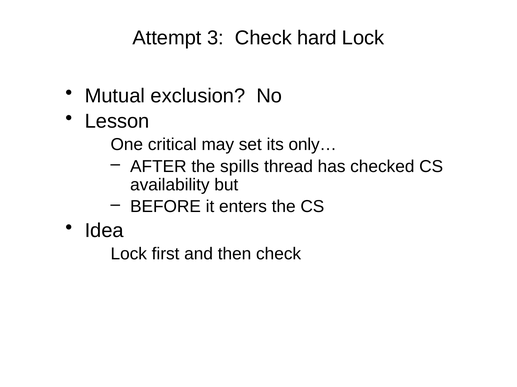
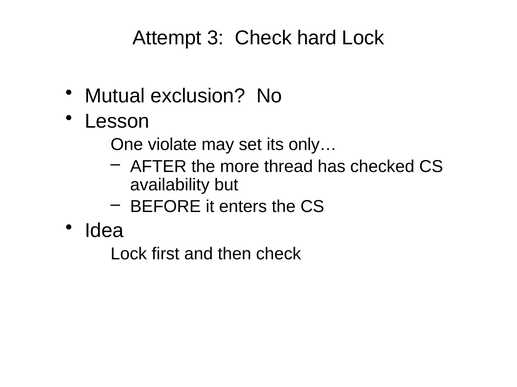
critical: critical -> violate (172, 145)
spills: spills -> more (240, 167)
